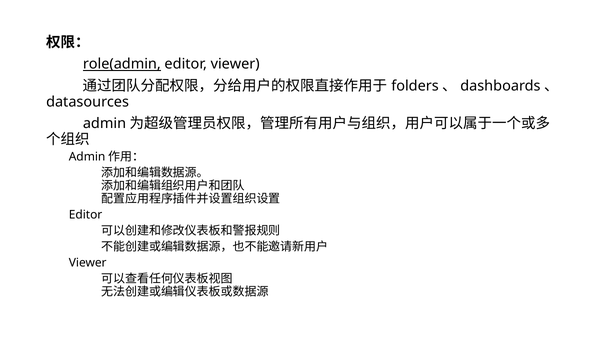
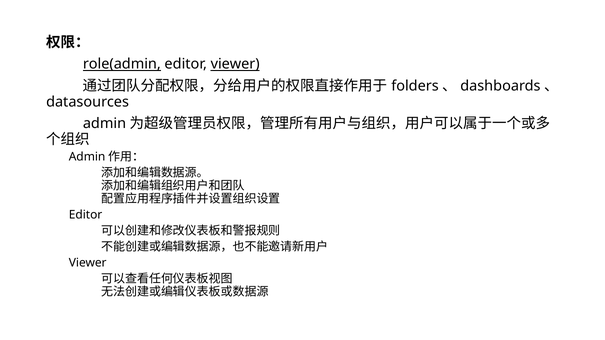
viewer underline: none -> present (235, 64)
